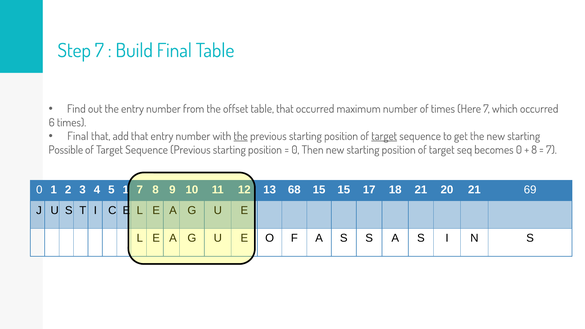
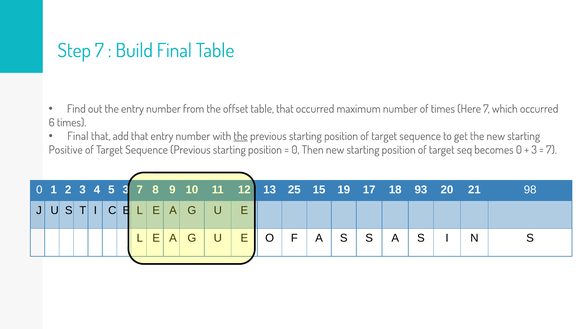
target underline: present -> none (384, 136)
Possible: Possible -> Positive (66, 150)
8: 8 -> 3 (534, 150)
5 1: 1 -> 3 (126, 190)
68: 68 -> 25 (294, 190)
15 15: 15 -> 19 (344, 190)
18 21: 21 -> 93 (421, 190)
69: 69 -> 98 (530, 190)
